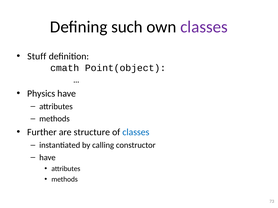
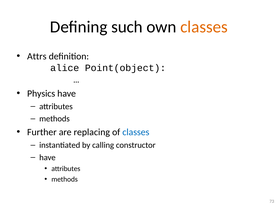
classes colour: purple -> orange (204, 27)
Stuff: Stuff -> Attrs (37, 57)
cmath: cmath -> alice (65, 68)
structure: structure -> replacing (92, 132)
